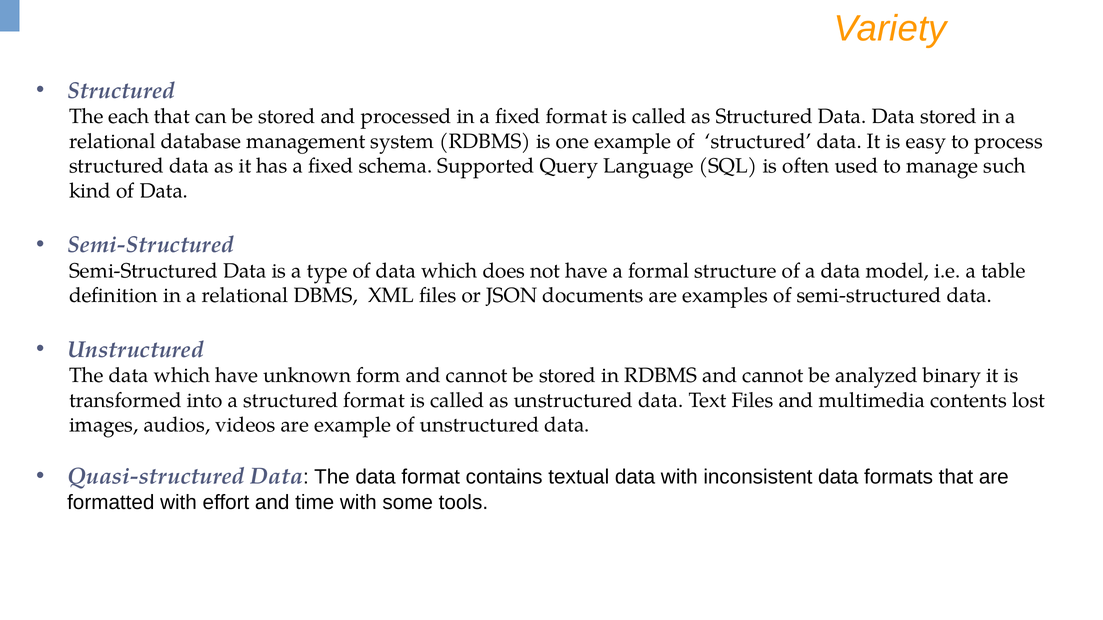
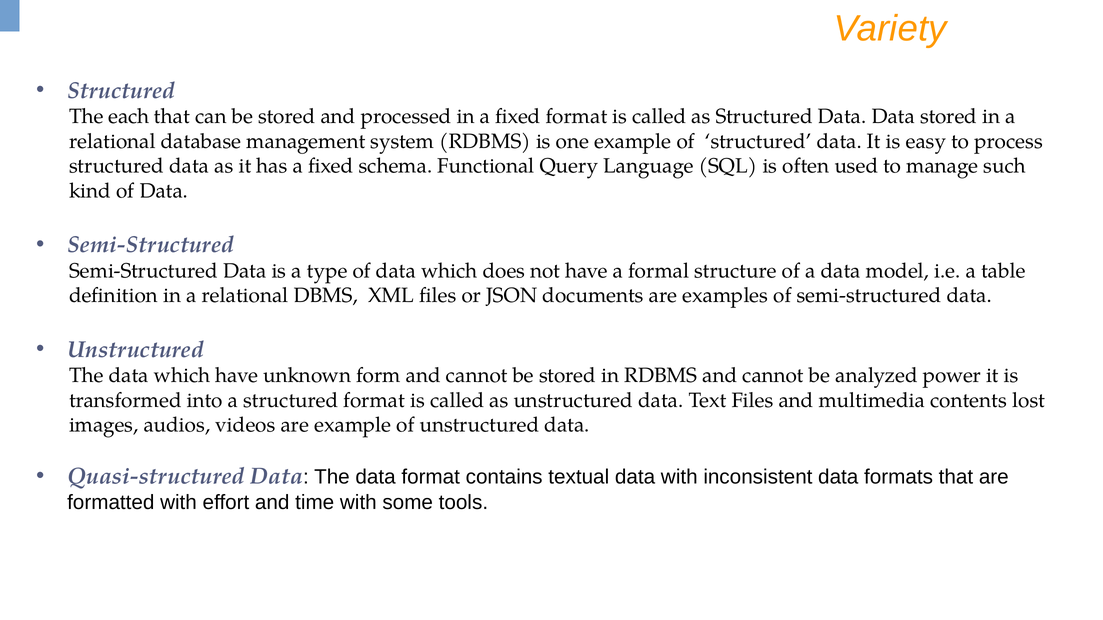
Supported: Supported -> Functional (486, 166)
binary: binary -> power (952, 376)
